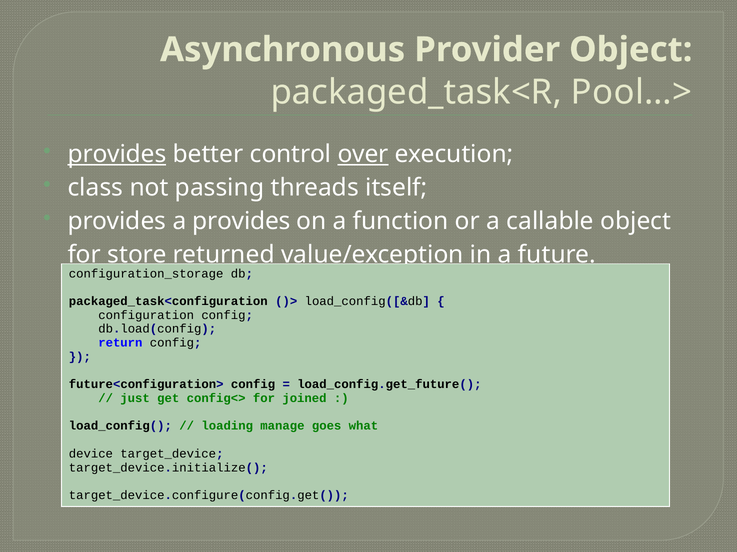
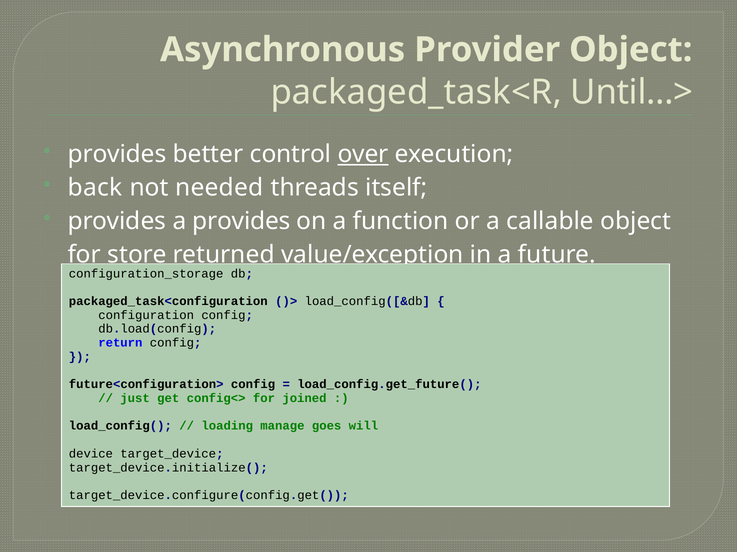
Pool…>: Pool…> -> Until…> (632, 92)
provides underline: present -> none (117, 154)
class: class -> back (95, 188)
passing: passing -> needed (219, 188)
what: what -> will (363, 426)
